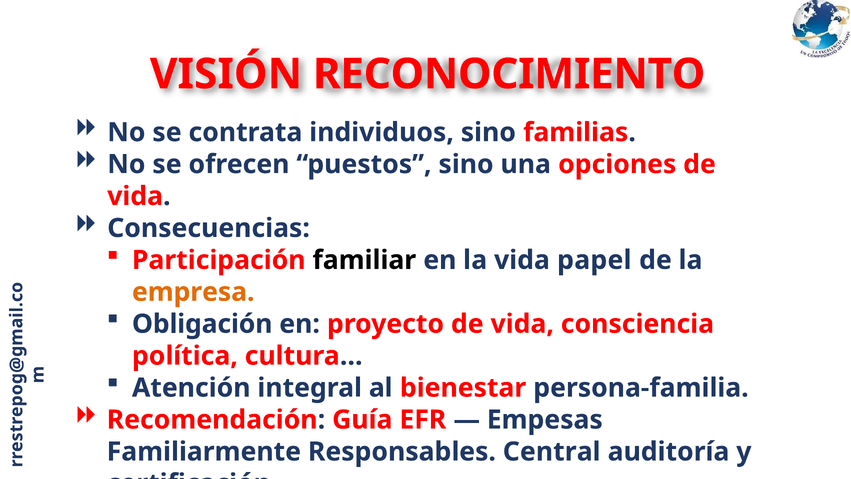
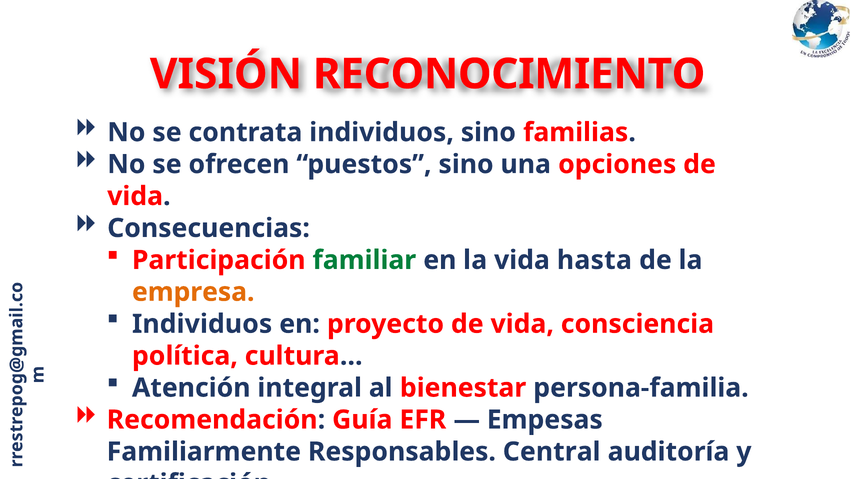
familiar colour: black -> green (364, 260)
papel: papel -> hasta (594, 260)
Obligación: Obligación -> Individuos (202, 324)
